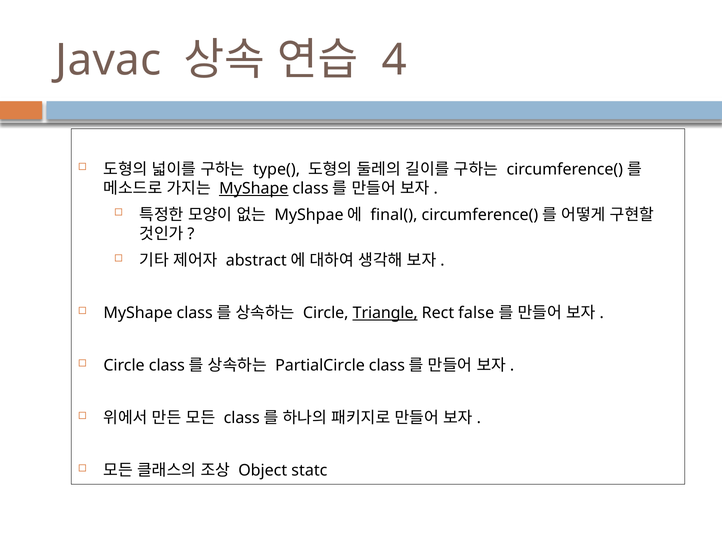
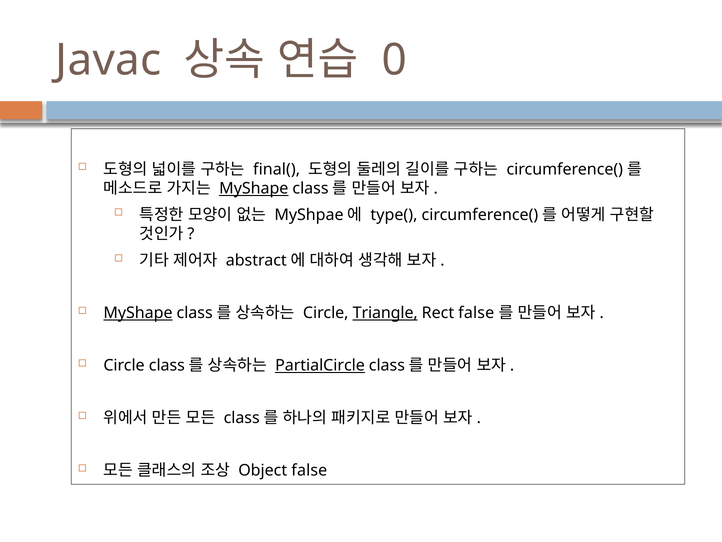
4: 4 -> 0 (394, 60)
type(: type( -> final( (277, 169)
final(: final( -> type( (394, 215)
MyShape underline: none -> present (138, 313)
PartialCircle underline: none -> present (320, 365)
Object statc: statc -> false (309, 470)
